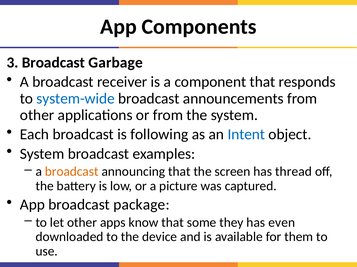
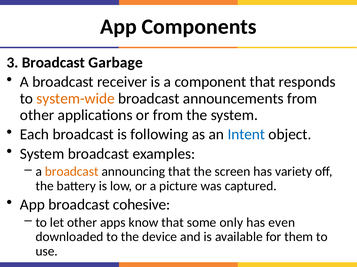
system-wide colour: blue -> orange (76, 99)
thread: thread -> variety (294, 172)
package: package -> cohesive (142, 205)
they: they -> only (231, 223)
